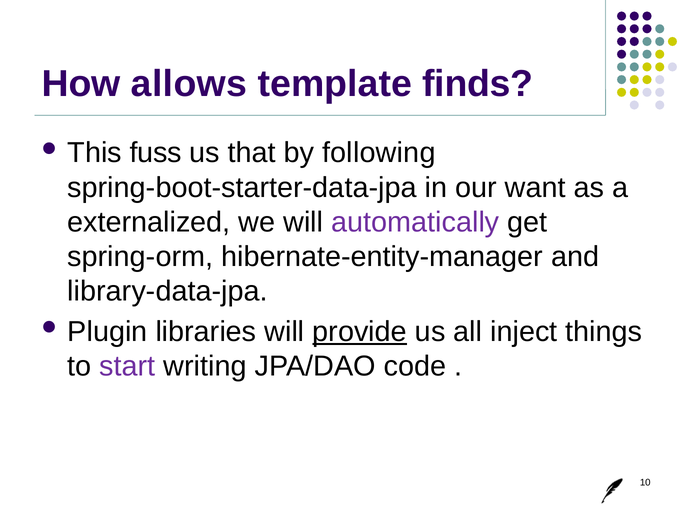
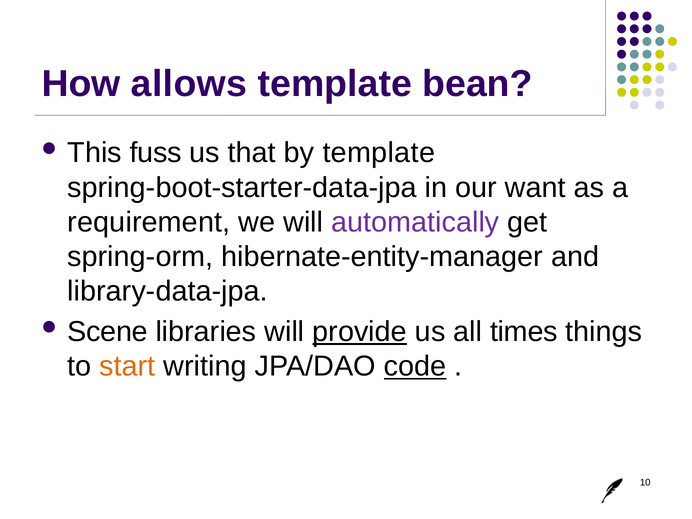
finds: finds -> bean (477, 84)
by following: following -> template (379, 153)
externalized: externalized -> requirement (149, 222)
Plugin: Plugin -> Scene (108, 332)
inject: inject -> times (524, 332)
start colour: purple -> orange (127, 366)
code underline: none -> present (415, 366)
